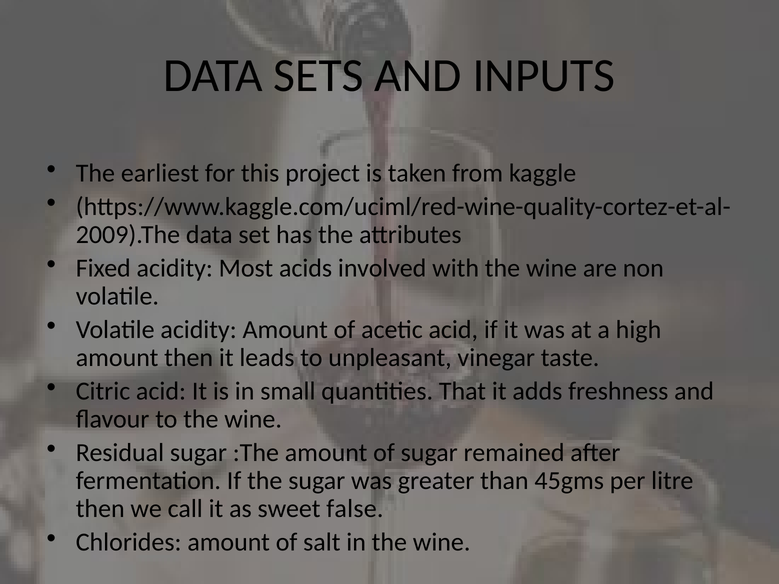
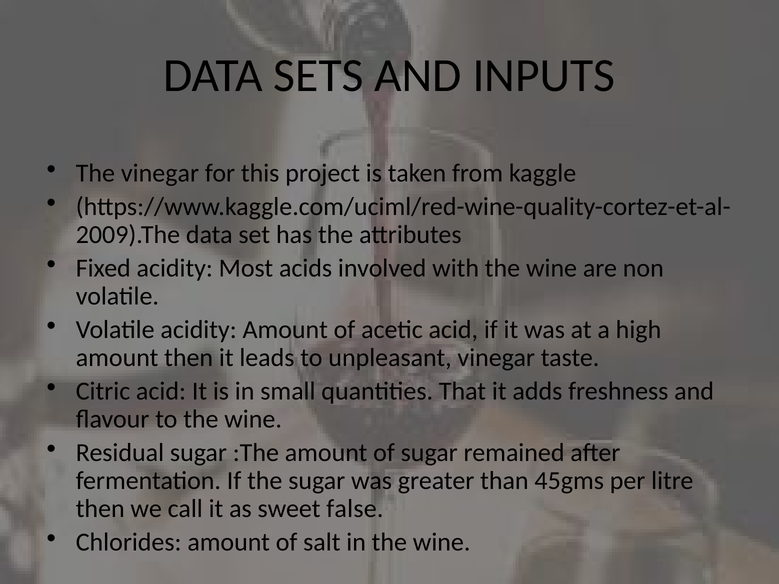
The earliest: earliest -> vinegar (160, 173)
